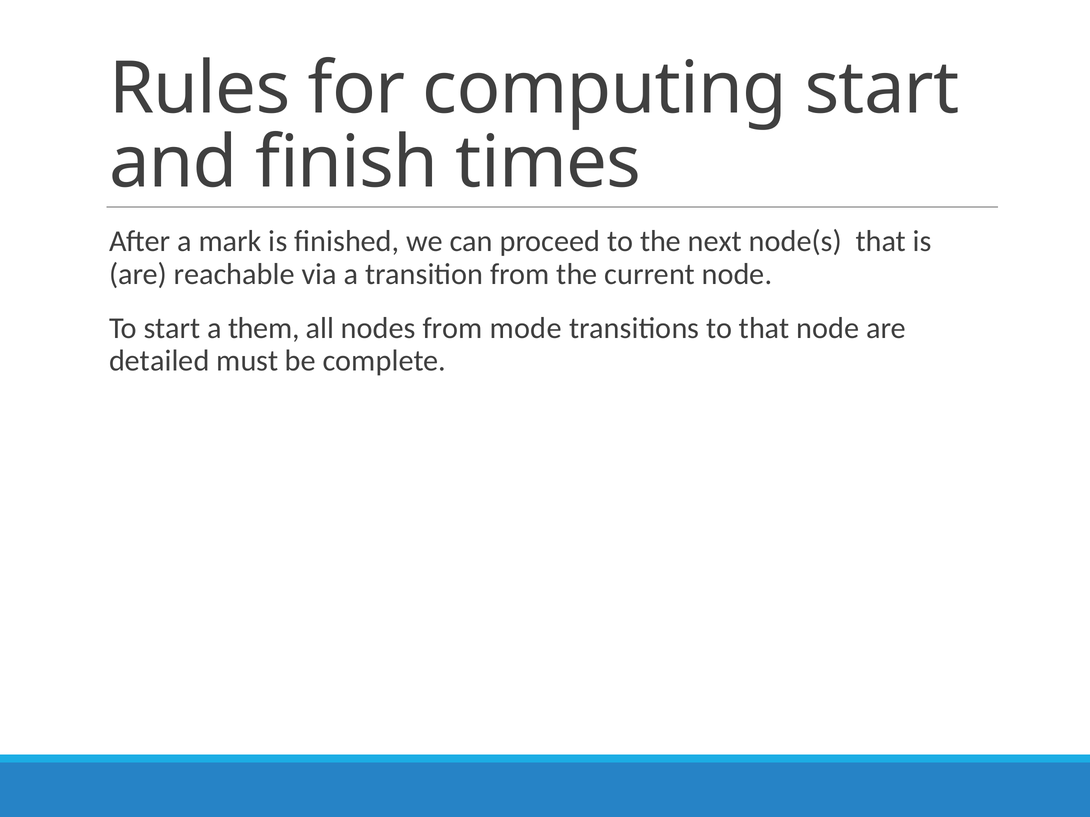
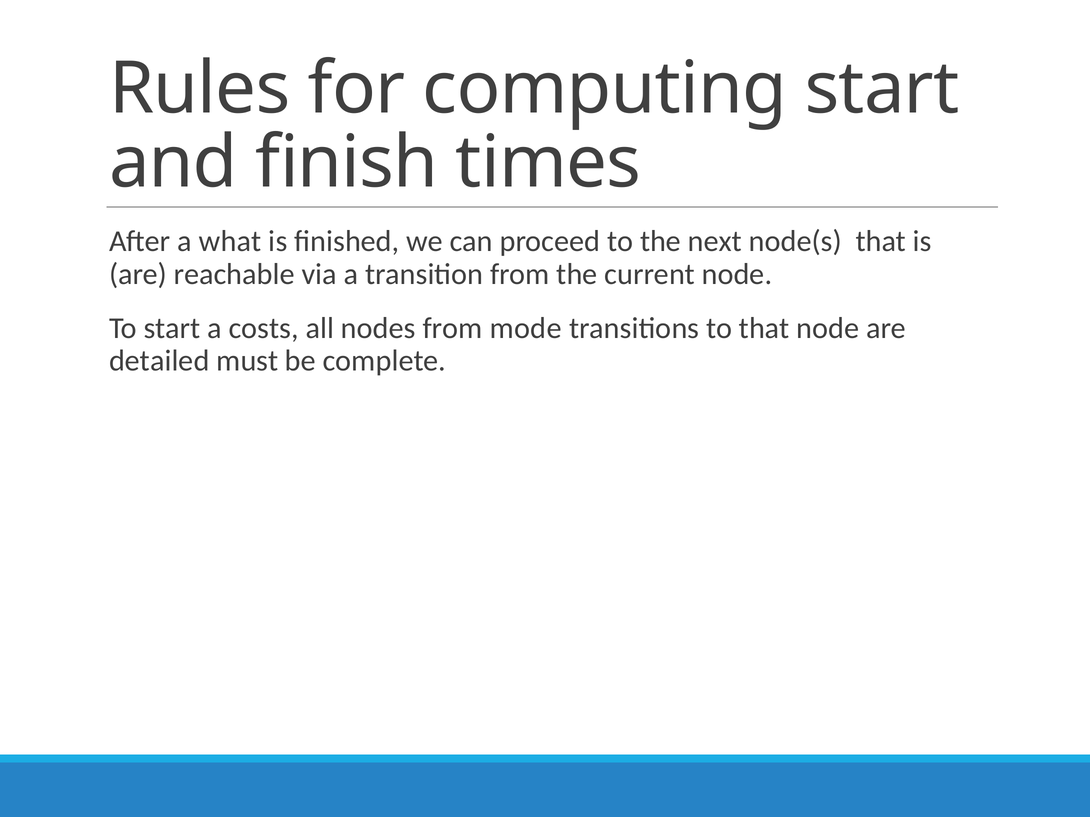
mark: mark -> what (230, 242)
them: them -> costs (264, 328)
